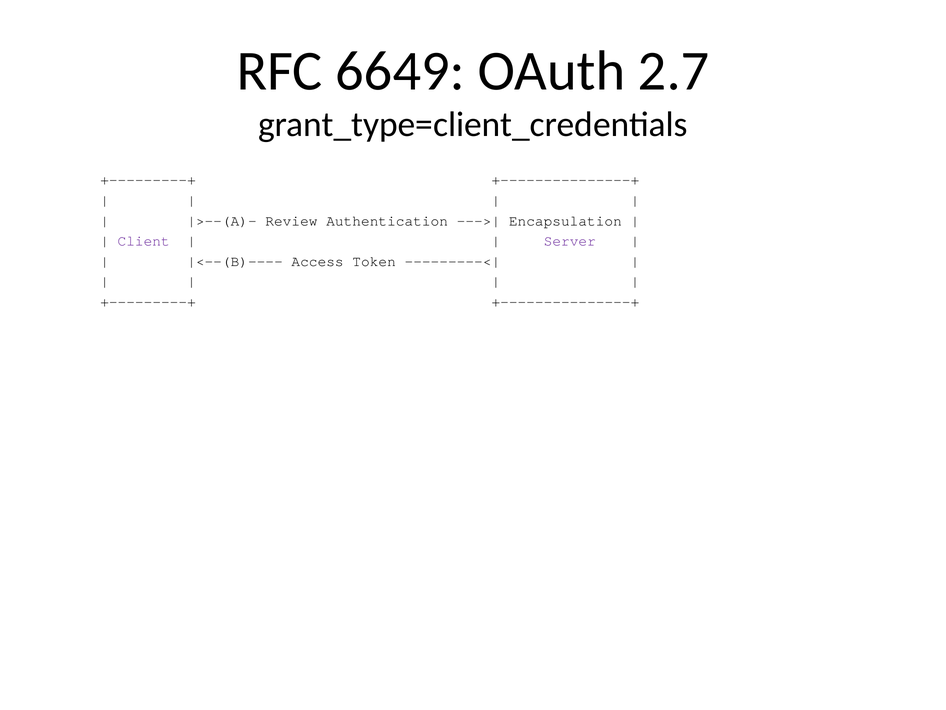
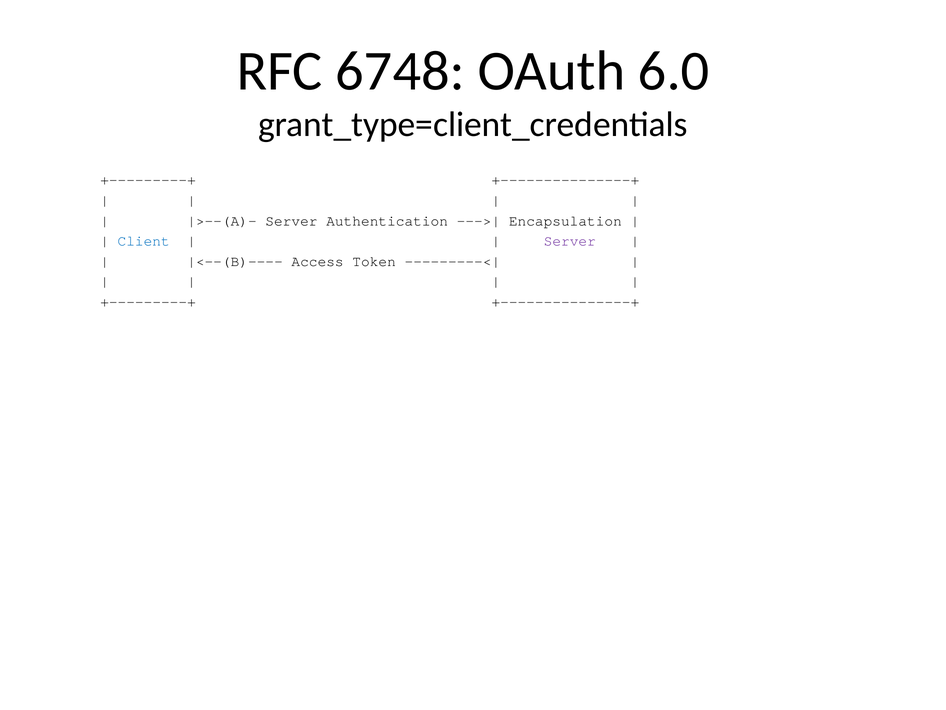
6649: 6649 -> 6748 (400, 71)
2.7: 2.7 -> 6.0 (674, 71)
Review: Review -> Server (291, 221)
Client colour: purple -> blue (144, 241)
